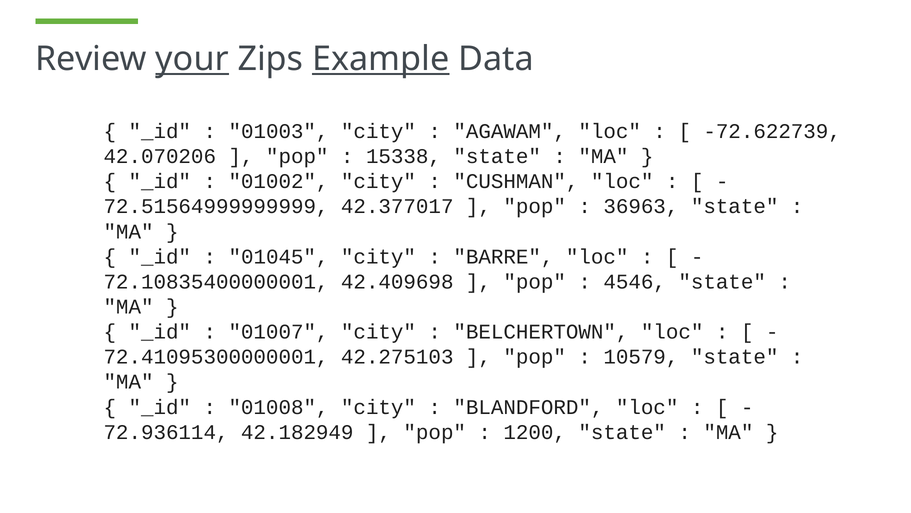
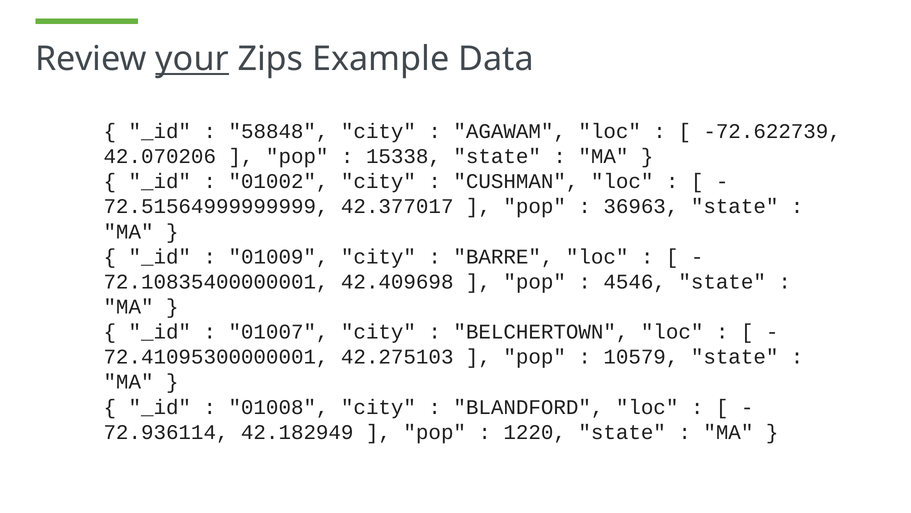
Example underline: present -> none (381, 59)
01003: 01003 -> 58848 (279, 131)
01045: 01045 -> 01009 (279, 256)
1200: 1200 -> 1220 (535, 432)
